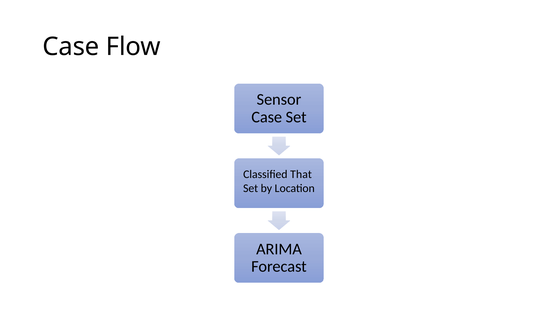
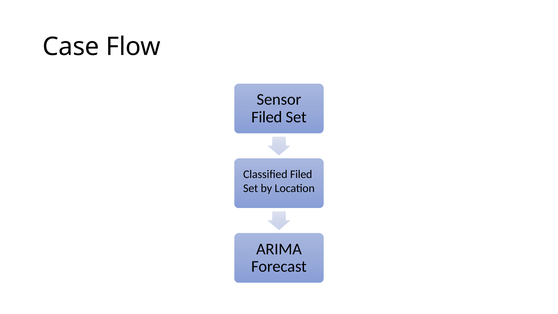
Case: Case -> Filed (267, 117)
Classified That: That -> Filed (301, 174)
